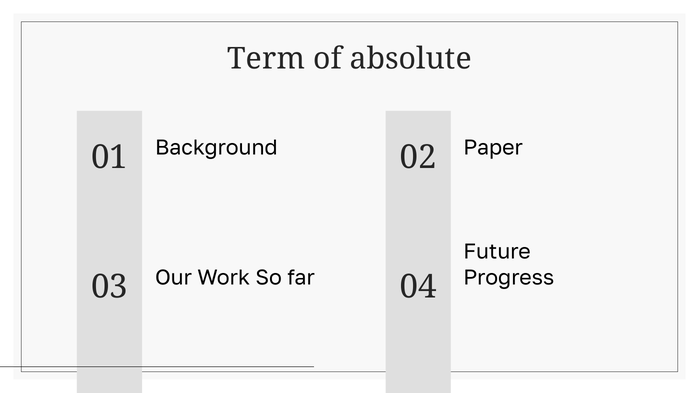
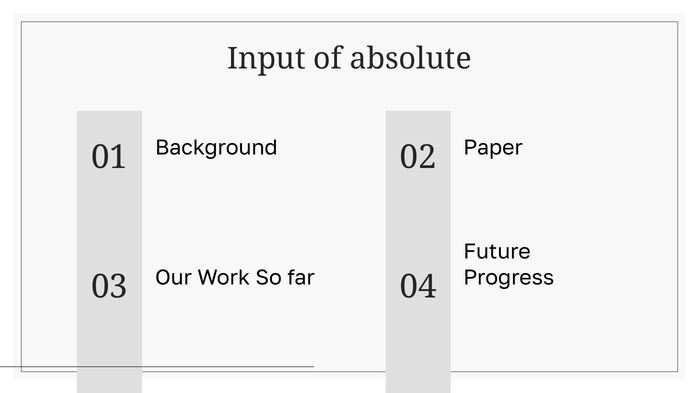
Term: Term -> Input (266, 59)
